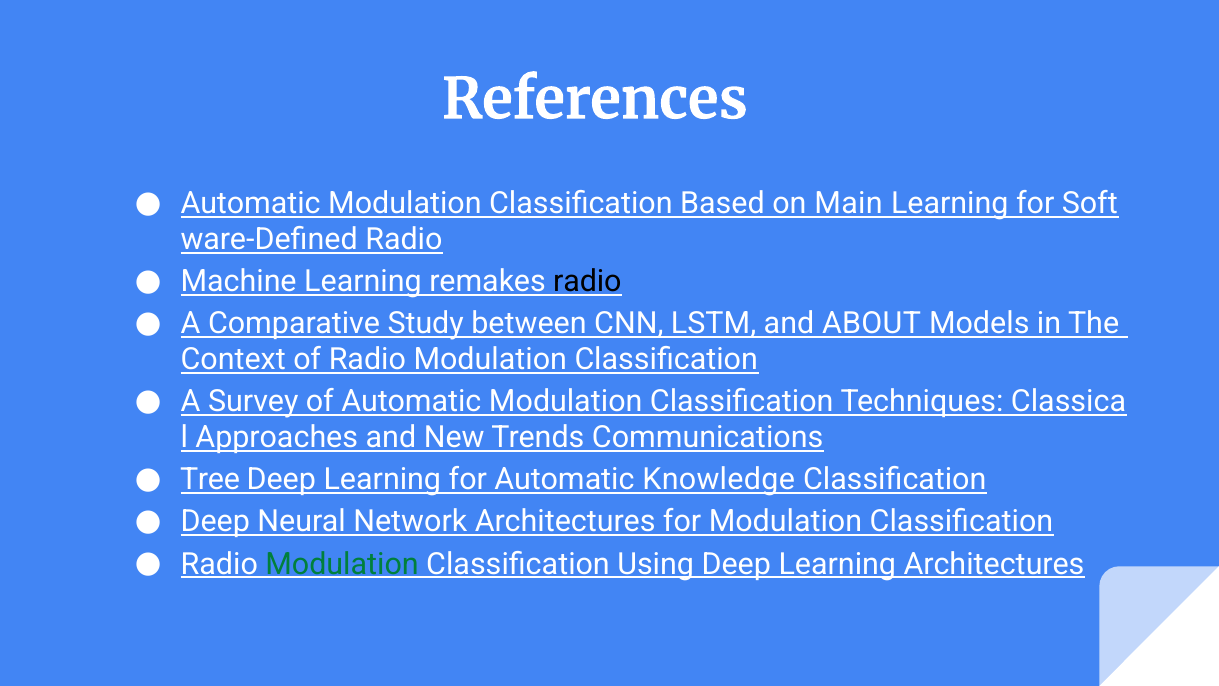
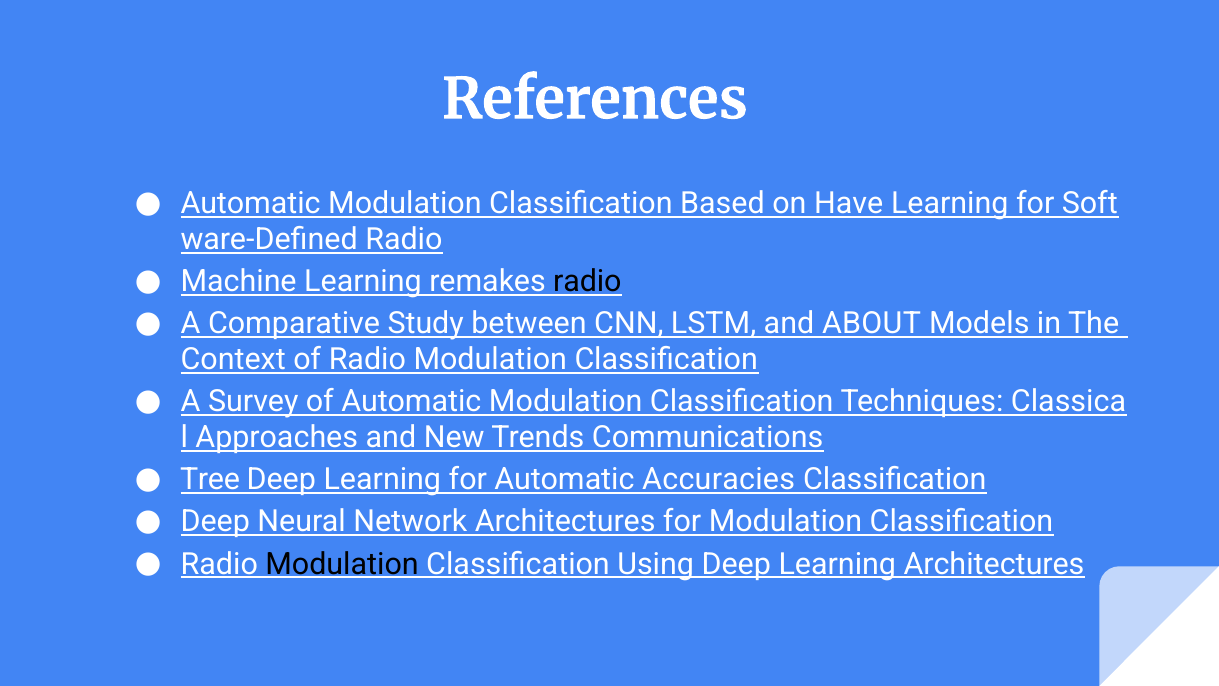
Main: Main -> Have (849, 204)
Knowledge: Knowledge -> Accuracies (719, 480)
Modulation colour: green -> black (342, 564)
